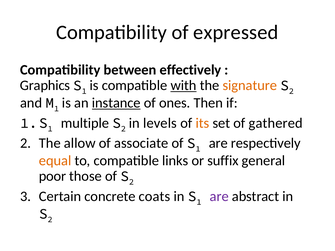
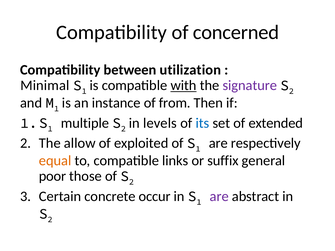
expressed: expressed -> concerned (236, 32)
effectively: effectively -> utilization (190, 70)
Graphics: Graphics -> Minimal (45, 86)
signature colour: orange -> purple (250, 86)
instance underline: present -> none (116, 103)
ones: ones -> from (175, 103)
its colour: orange -> blue (202, 123)
gathered: gathered -> extended (276, 123)
associate: associate -> exploited (141, 143)
coats: coats -> occur (155, 197)
